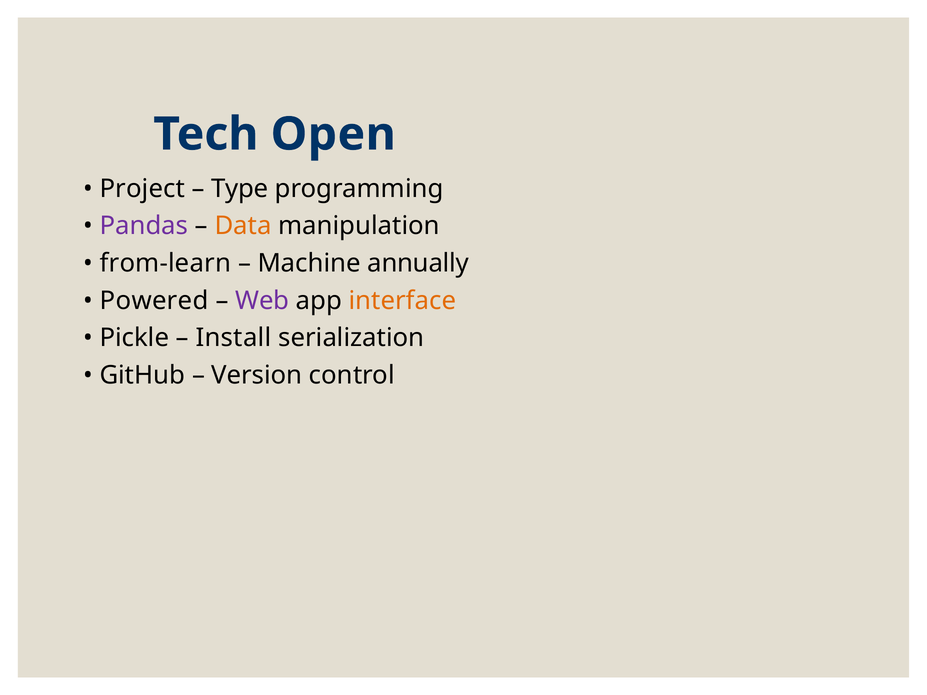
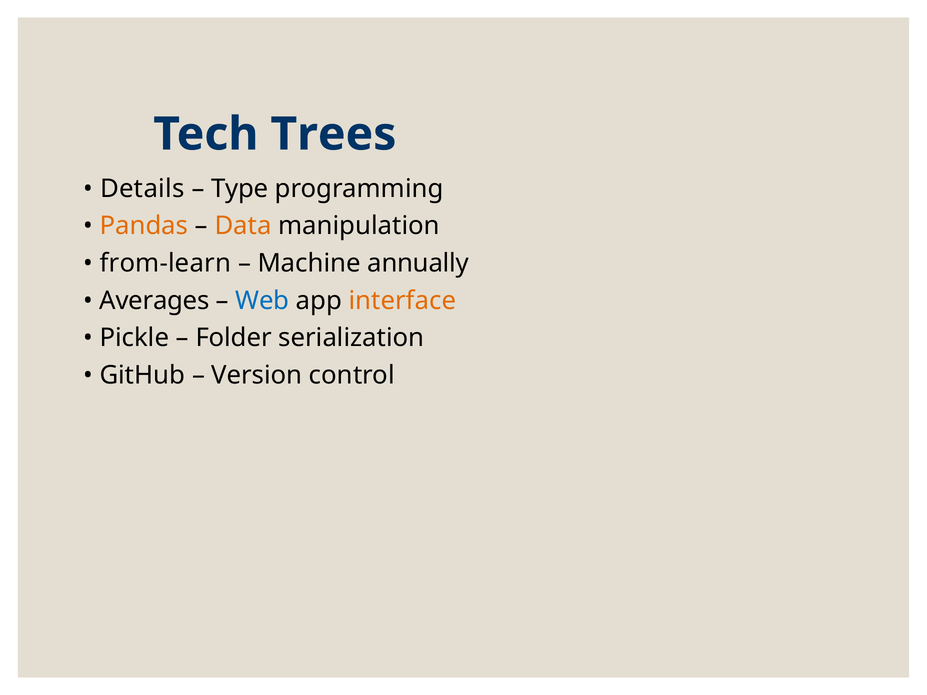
Open: Open -> Trees (333, 134)
Project: Project -> Details (142, 189)
Pandas colour: purple -> orange (144, 226)
Powered: Powered -> Averages (154, 301)
Web colour: purple -> blue (262, 301)
Install: Install -> Folder (234, 338)
